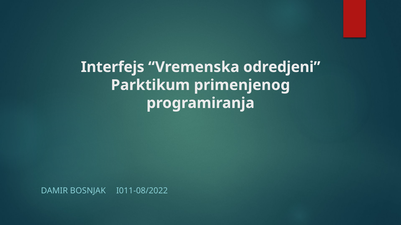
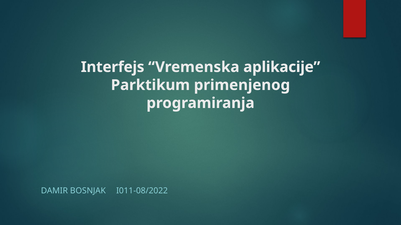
odredjeni: odredjeni -> aplikacije (282, 67)
